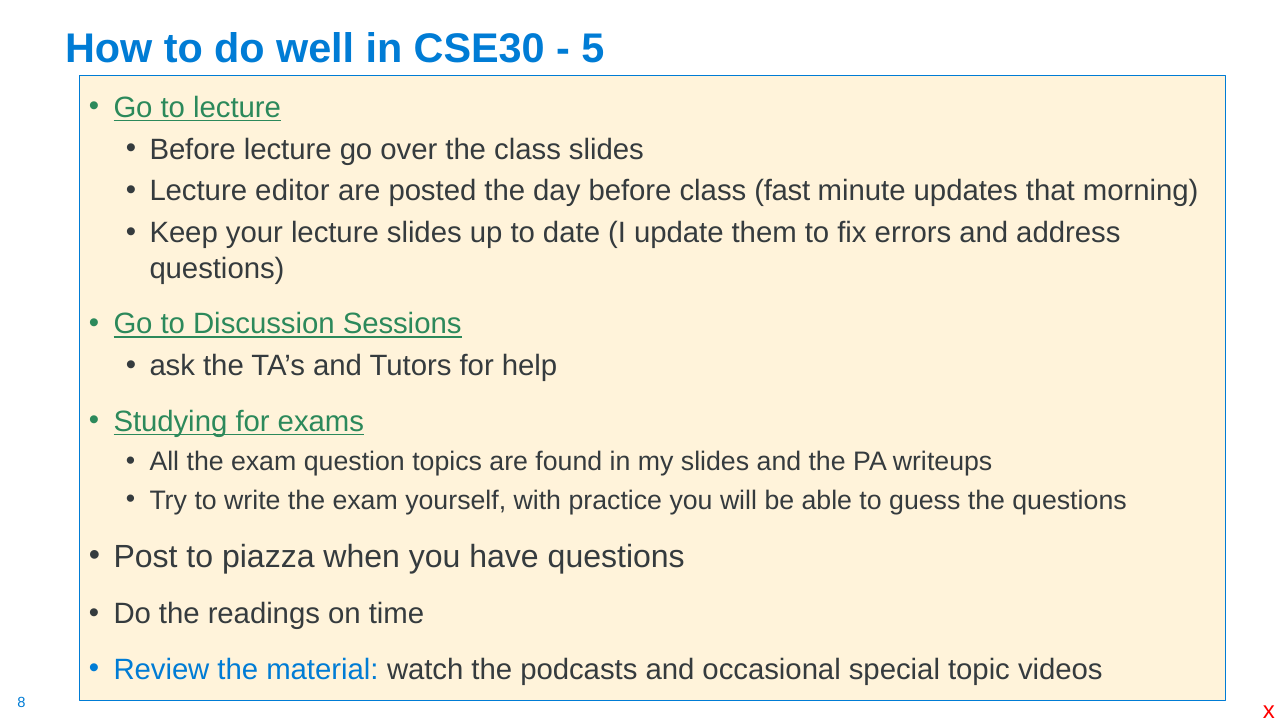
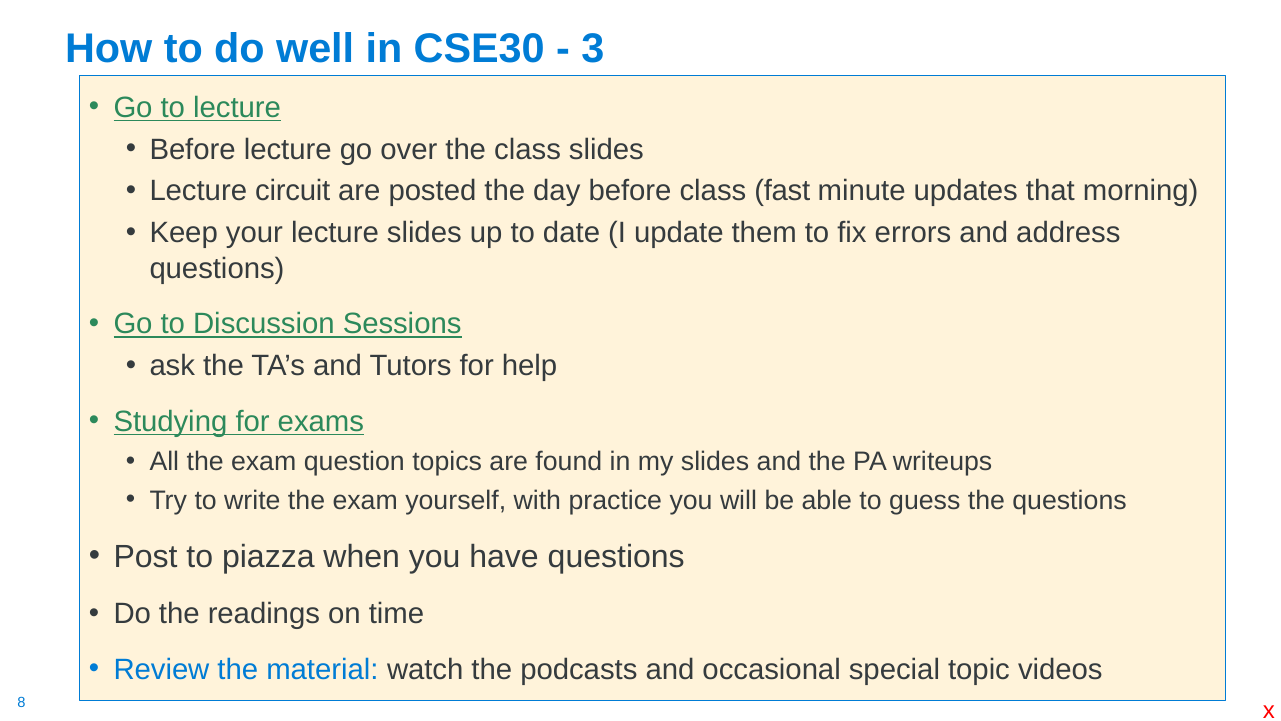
5: 5 -> 3 (593, 48)
editor: editor -> circuit (293, 191)
